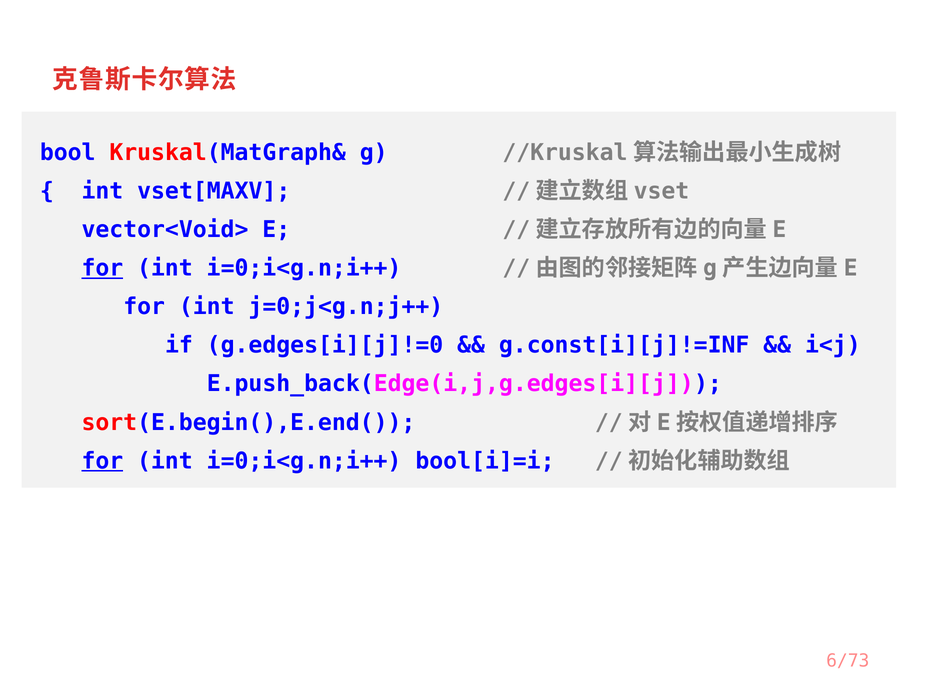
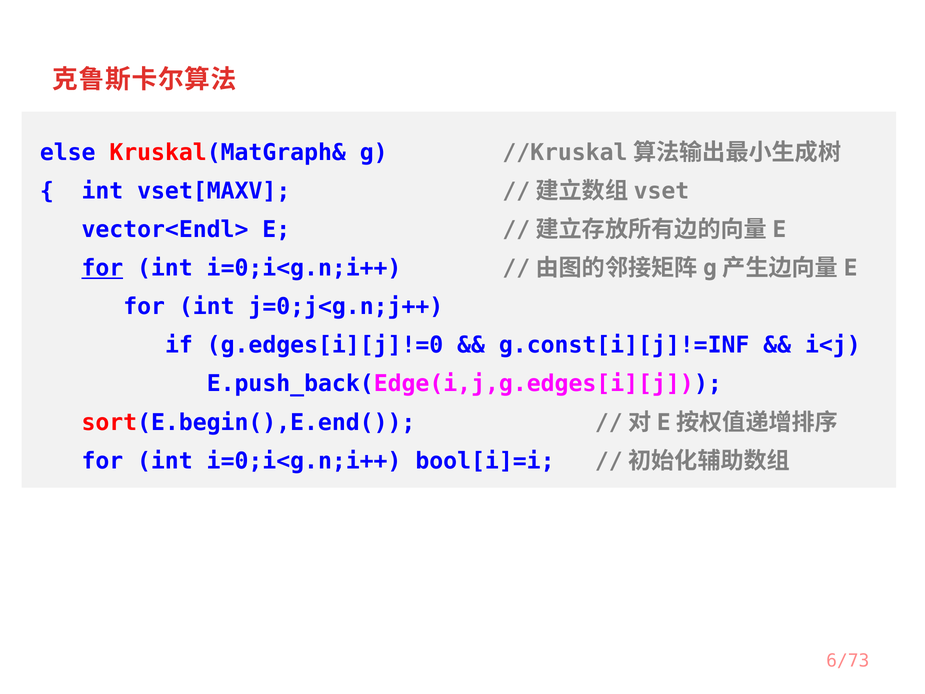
bool: bool -> else (68, 153)
vector<Void>: vector<Void> -> vector<Endl> (165, 230)
for underline: present -> none (102, 461)
